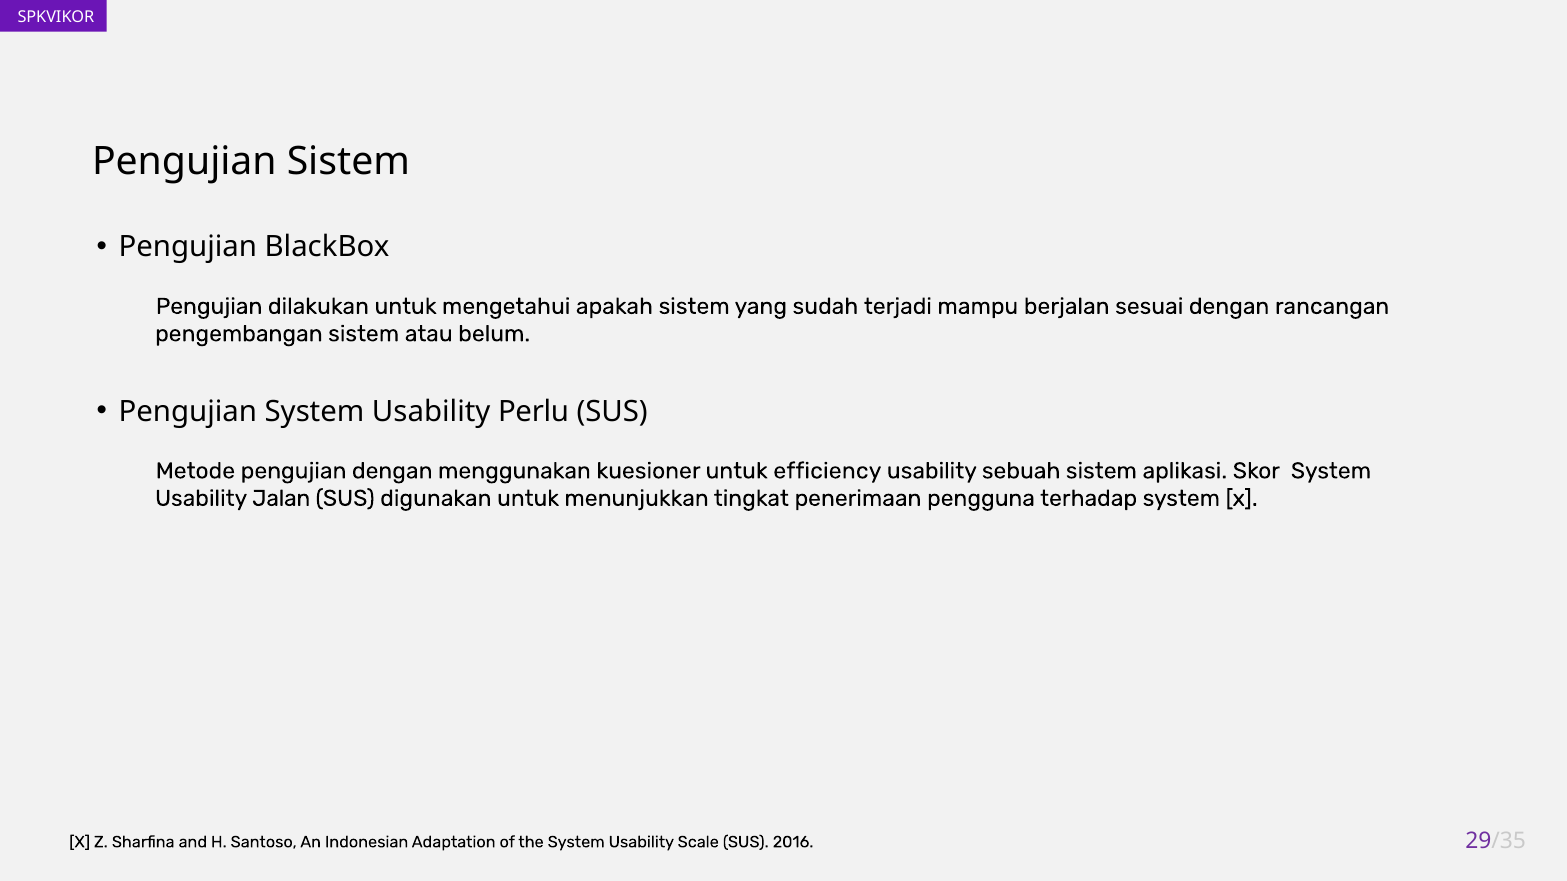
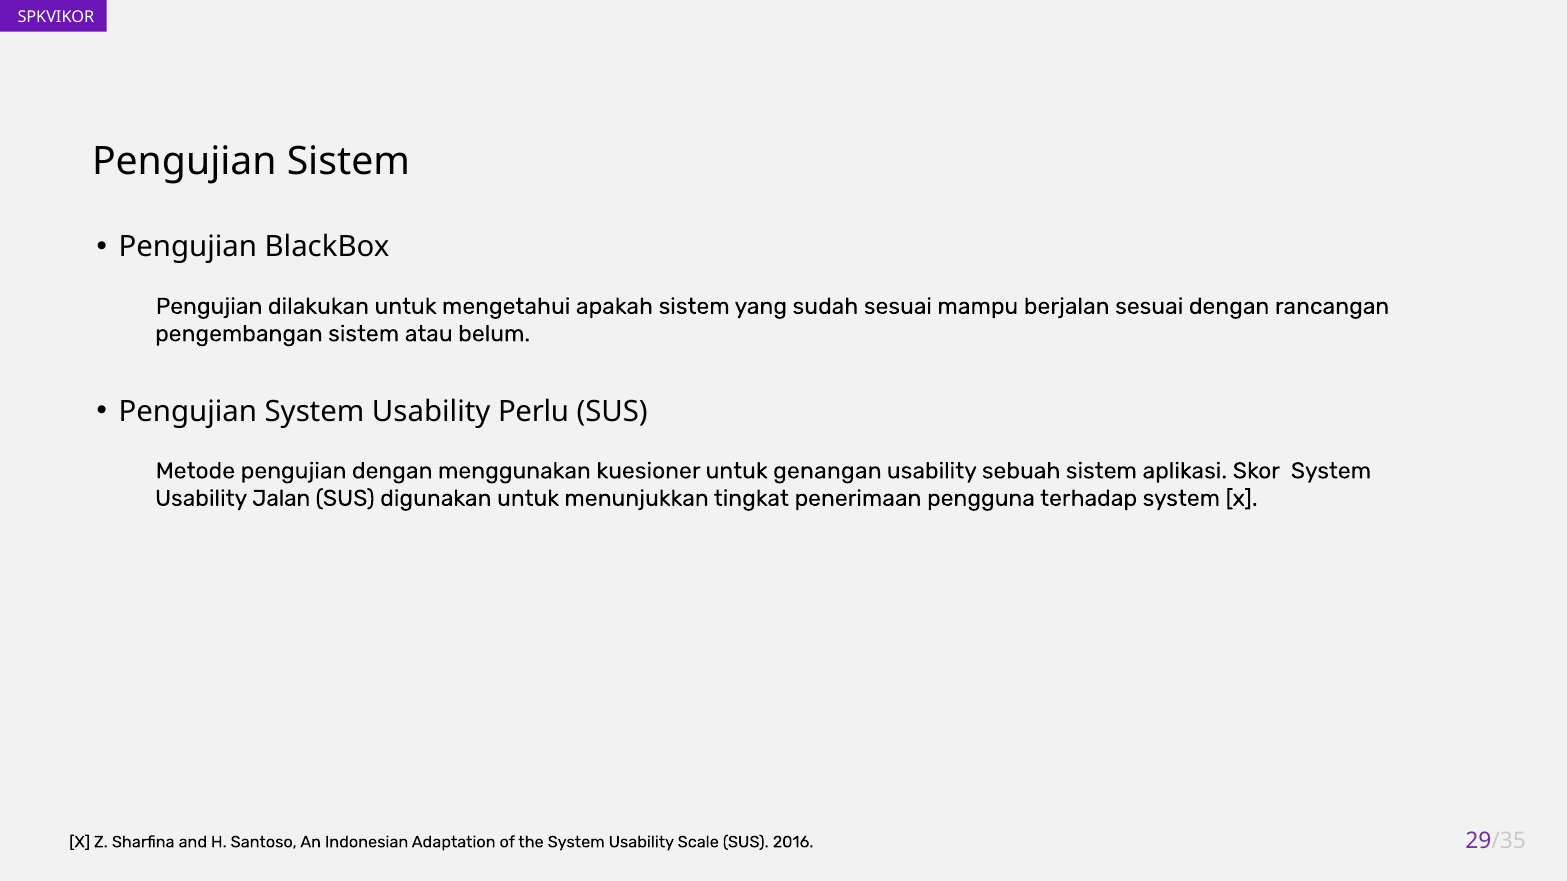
sudah terjadi: terjadi -> sesuai (898, 306)
efficiency: efficiency -> genangan (827, 471)
